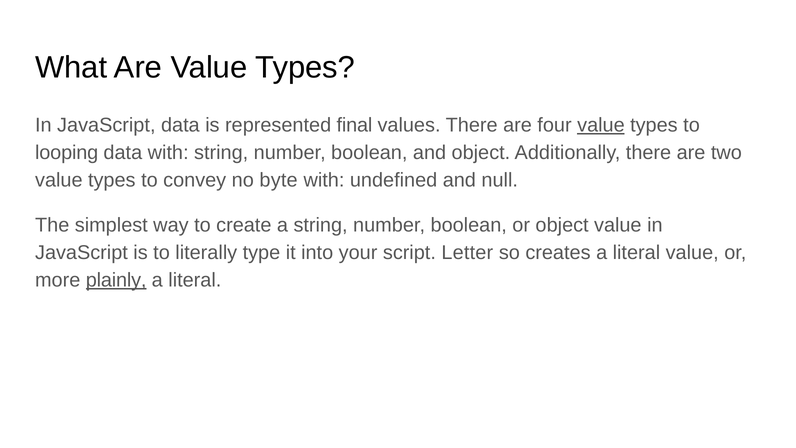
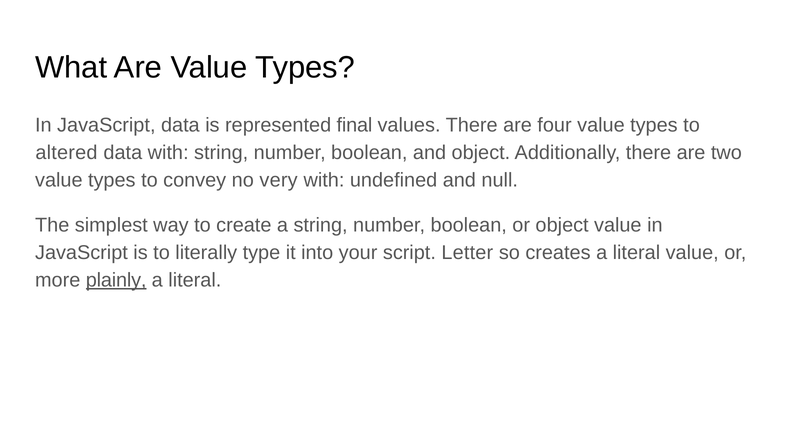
value underline: present -> none (601, 125)
looping: looping -> altered (66, 153)
byte: byte -> very (279, 180)
